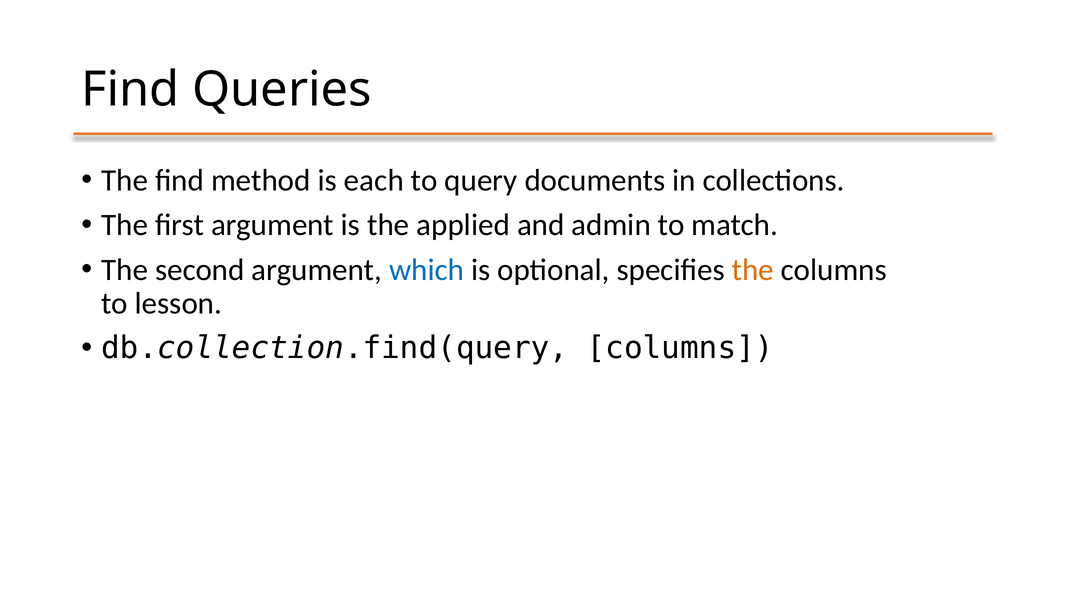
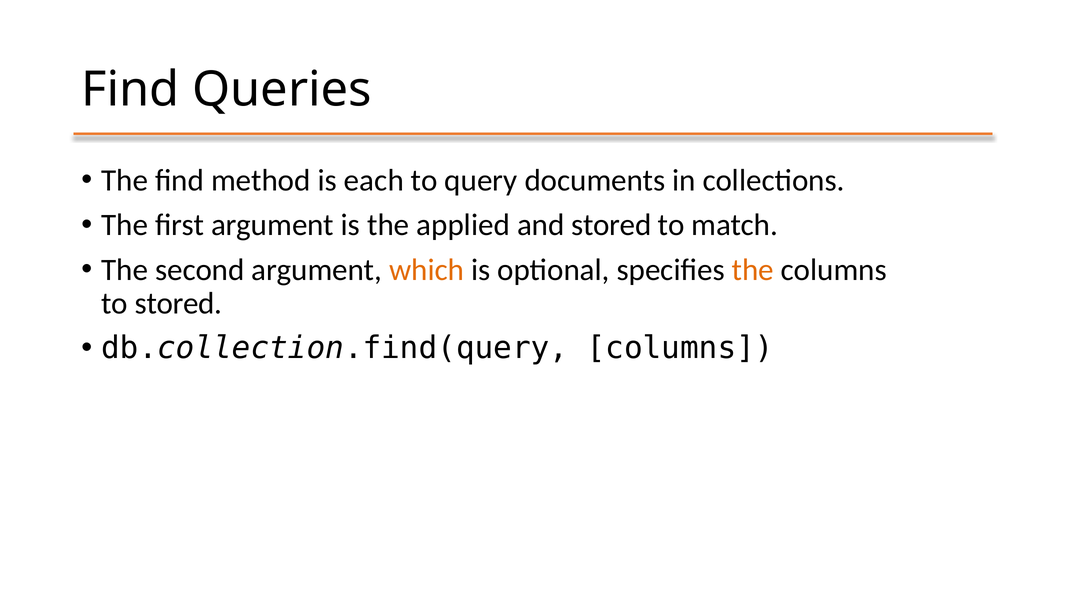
and admin: admin -> stored (611, 225)
which colour: blue -> orange (427, 270)
to lesson: lesson -> stored (178, 303)
